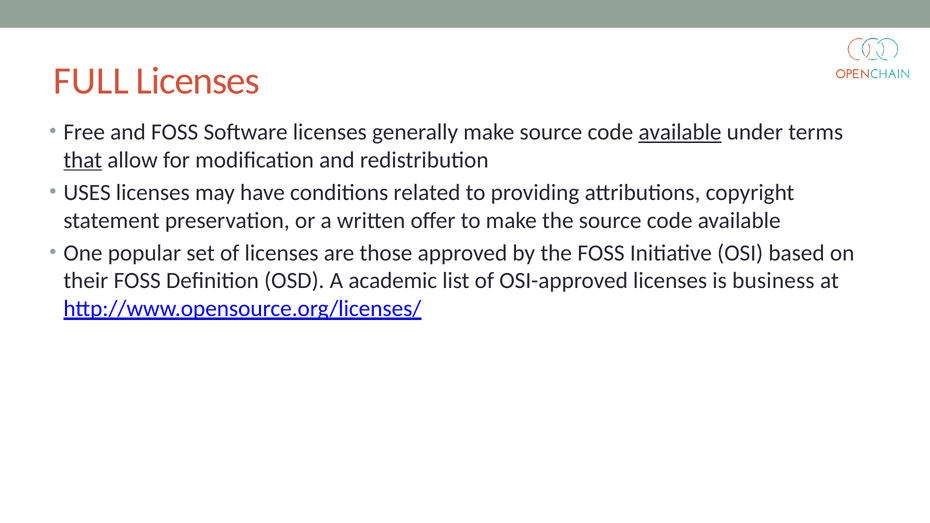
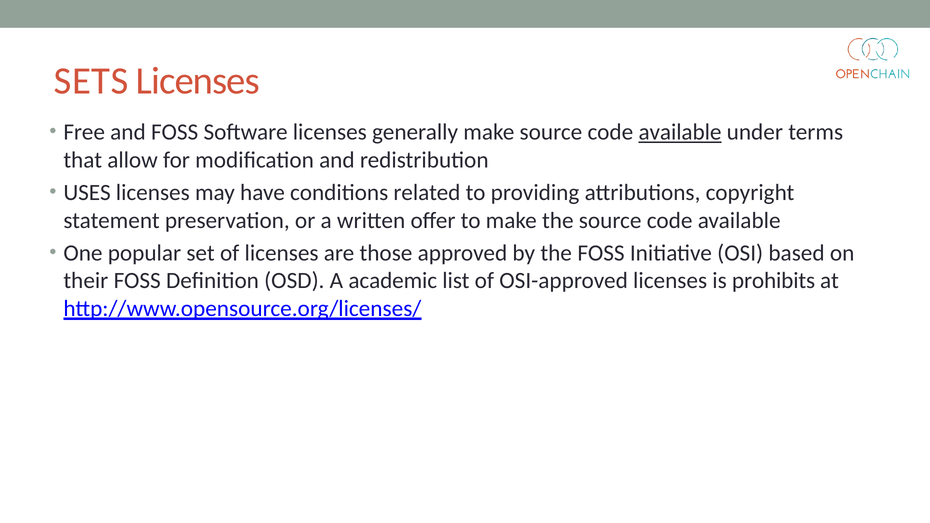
FULL: FULL -> SETS (91, 81)
that underline: present -> none (83, 160)
business: business -> prohibits (774, 281)
